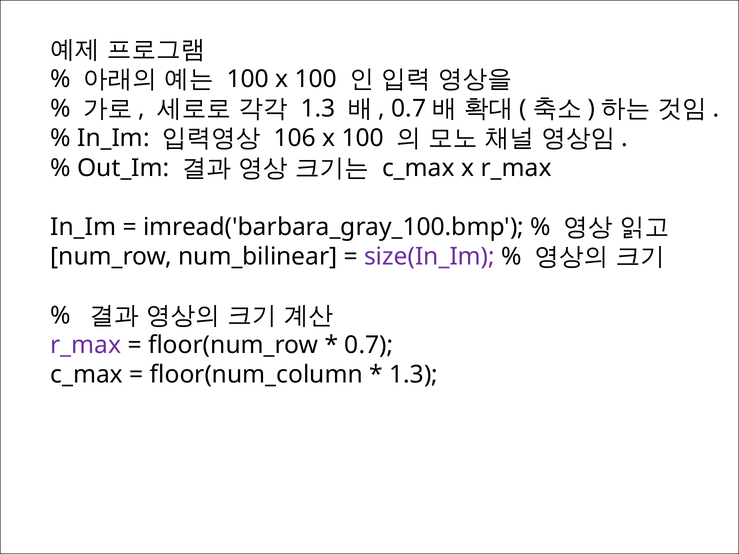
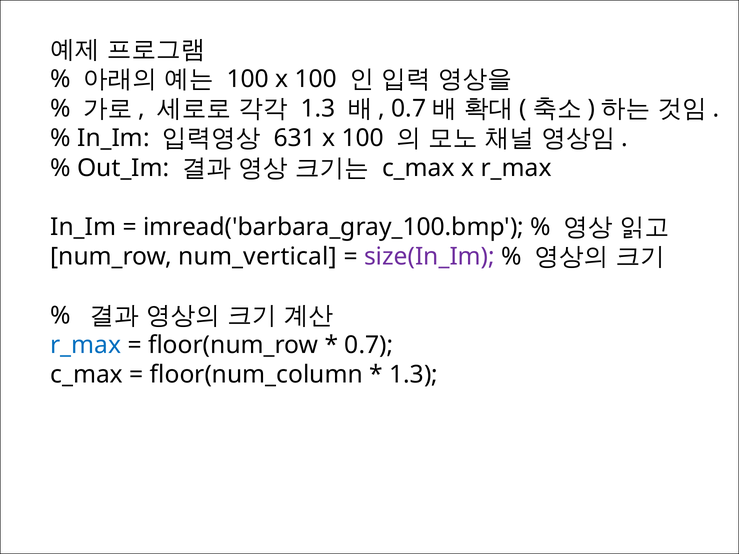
106: 106 -> 631 (295, 138)
num_bilinear: num_bilinear -> num_vertical (258, 257)
r_max colour: purple -> blue (86, 345)
